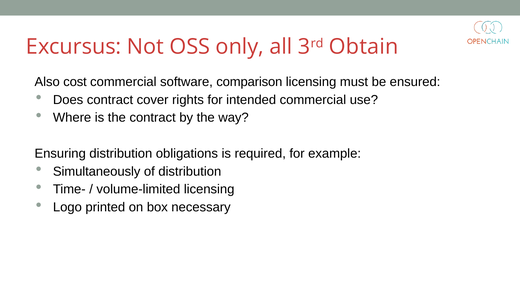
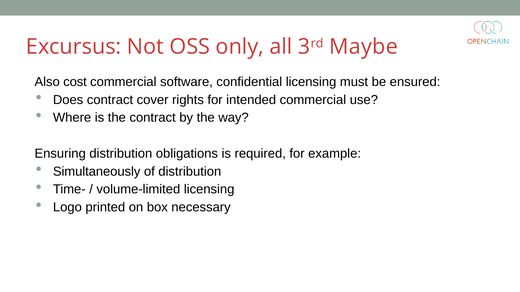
Obtain: Obtain -> Maybe (364, 47)
comparison: comparison -> confidential (249, 82)
